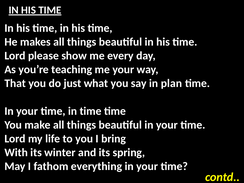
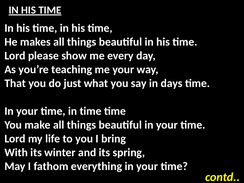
plan: plan -> days (172, 83)
